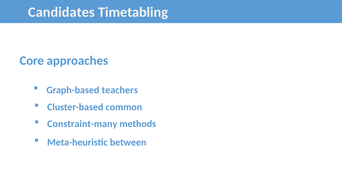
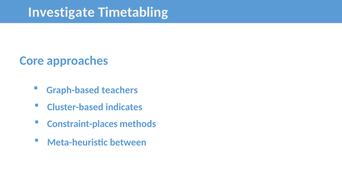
Candidates: Candidates -> Investigate (61, 12)
common: common -> indicates (124, 107)
Constraint-many: Constraint-many -> Constraint-places (82, 124)
